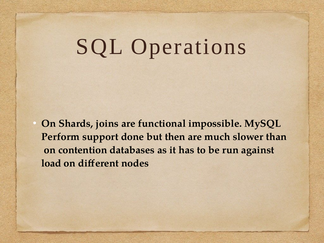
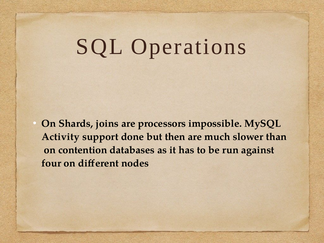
functional: functional -> processors (162, 123)
Perform: Perform -> Activity (61, 137)
load: load -> four (51, 163)
